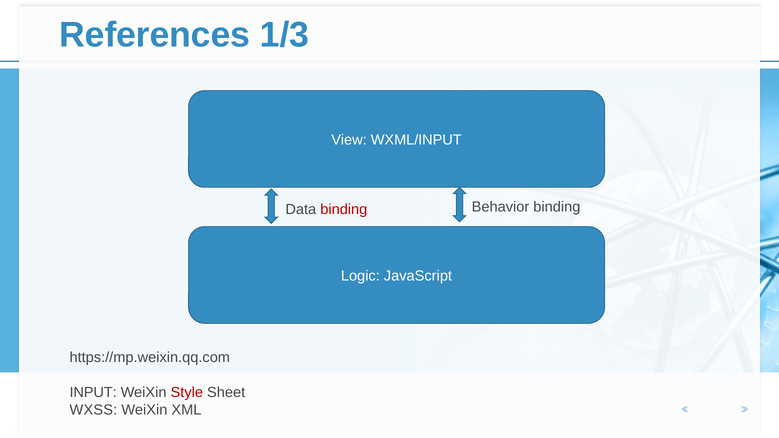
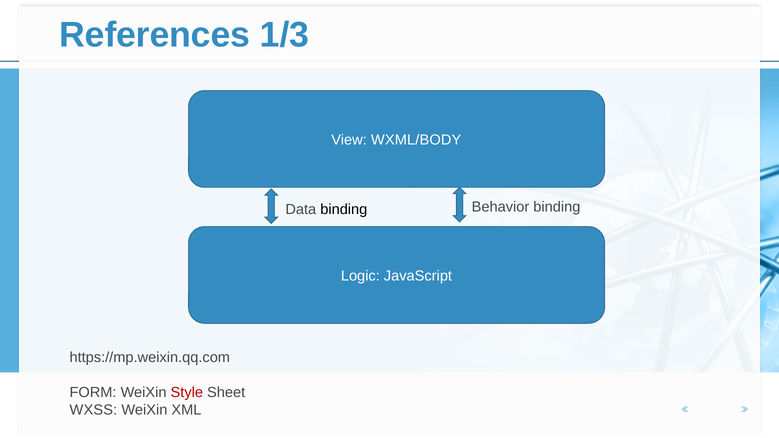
WXML/INPUT: WXML/INPUT -> WXML/BODY (416, 140)
binding colour: red -> black (344, 209)
INPUT: INPUT -> FORM (93, 393)
